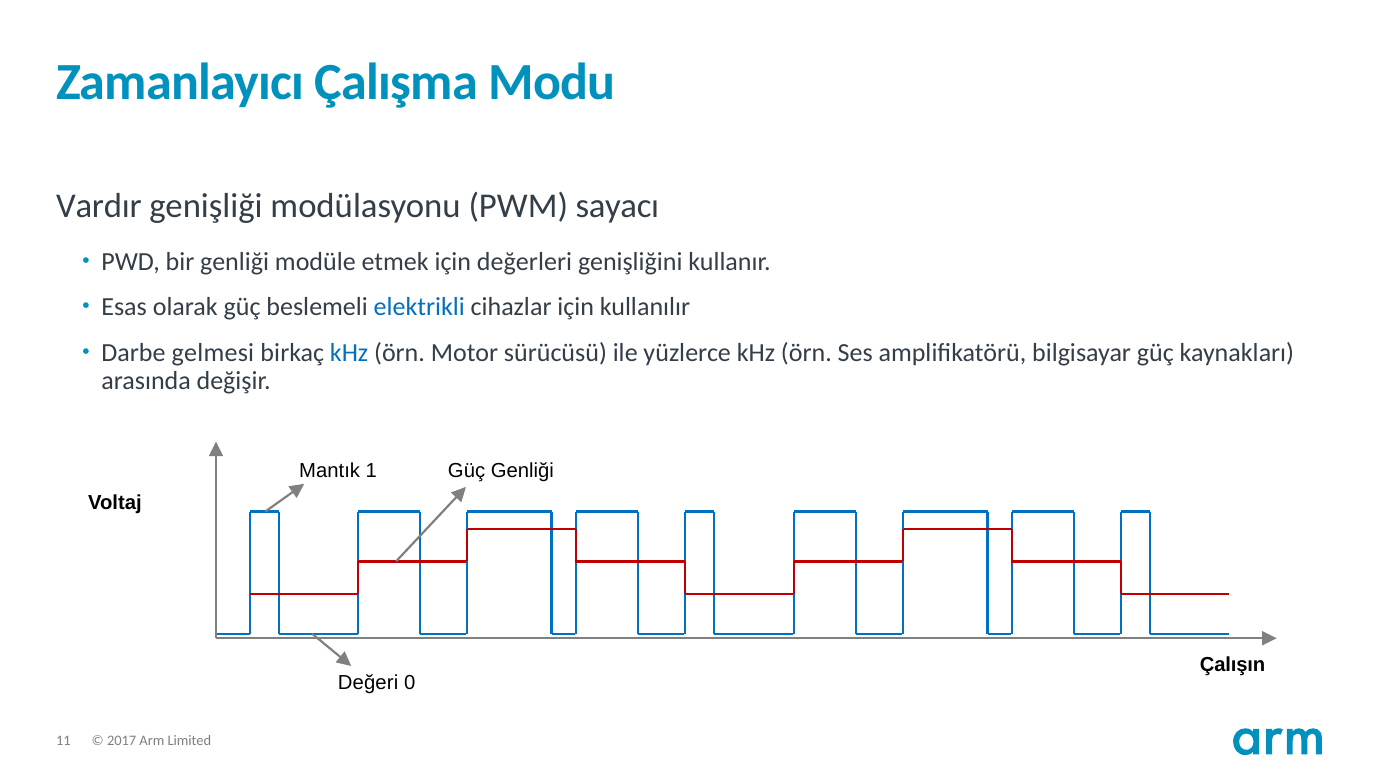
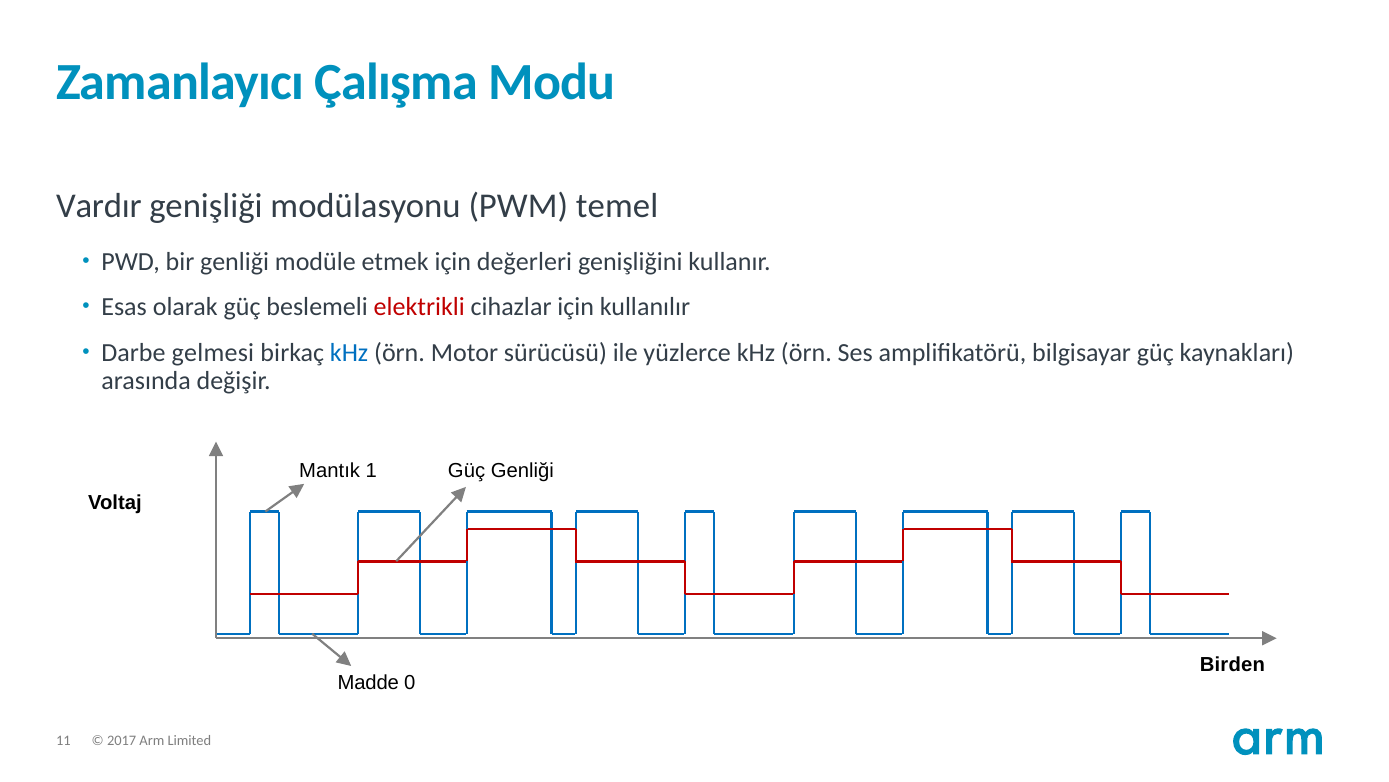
sayacı: sayacı -> temel (617, 205)
elektrikli colour: blue -> red (419, 307)
Çalışın: Çalışın -> Birden (1232, 665)
Değeri: Değeri -> Madde (368, 682)
